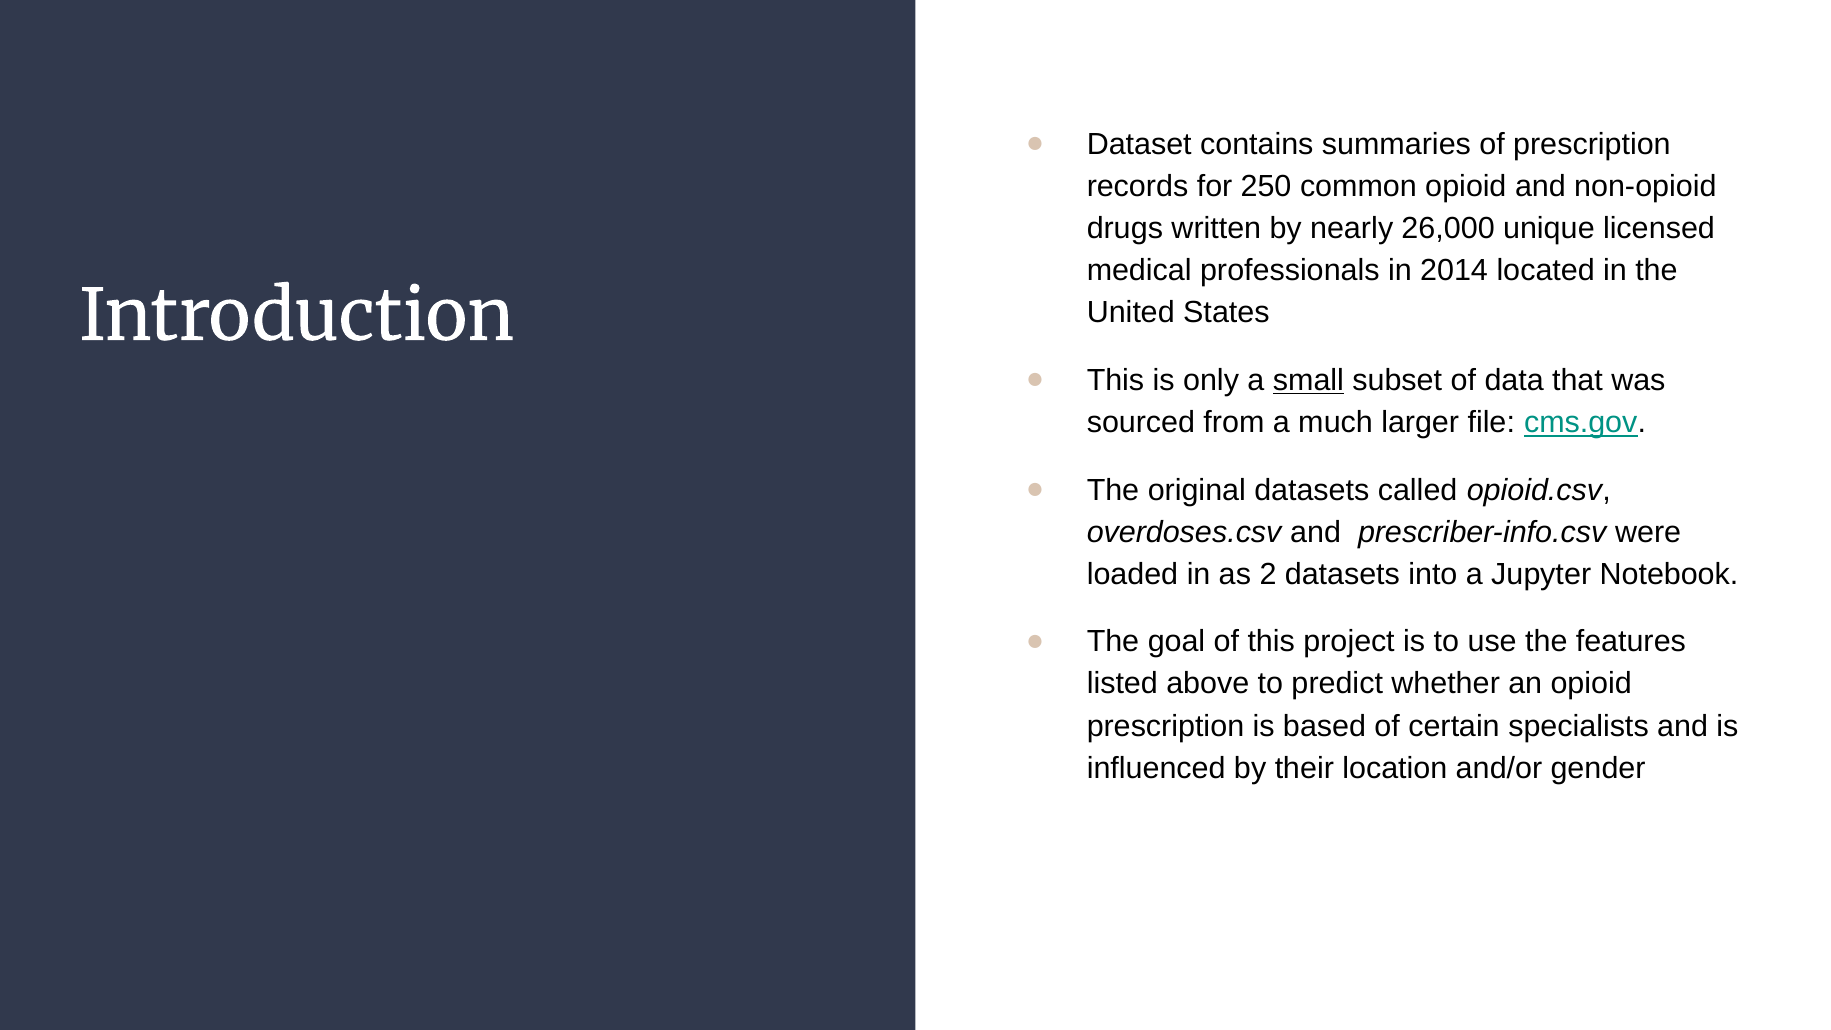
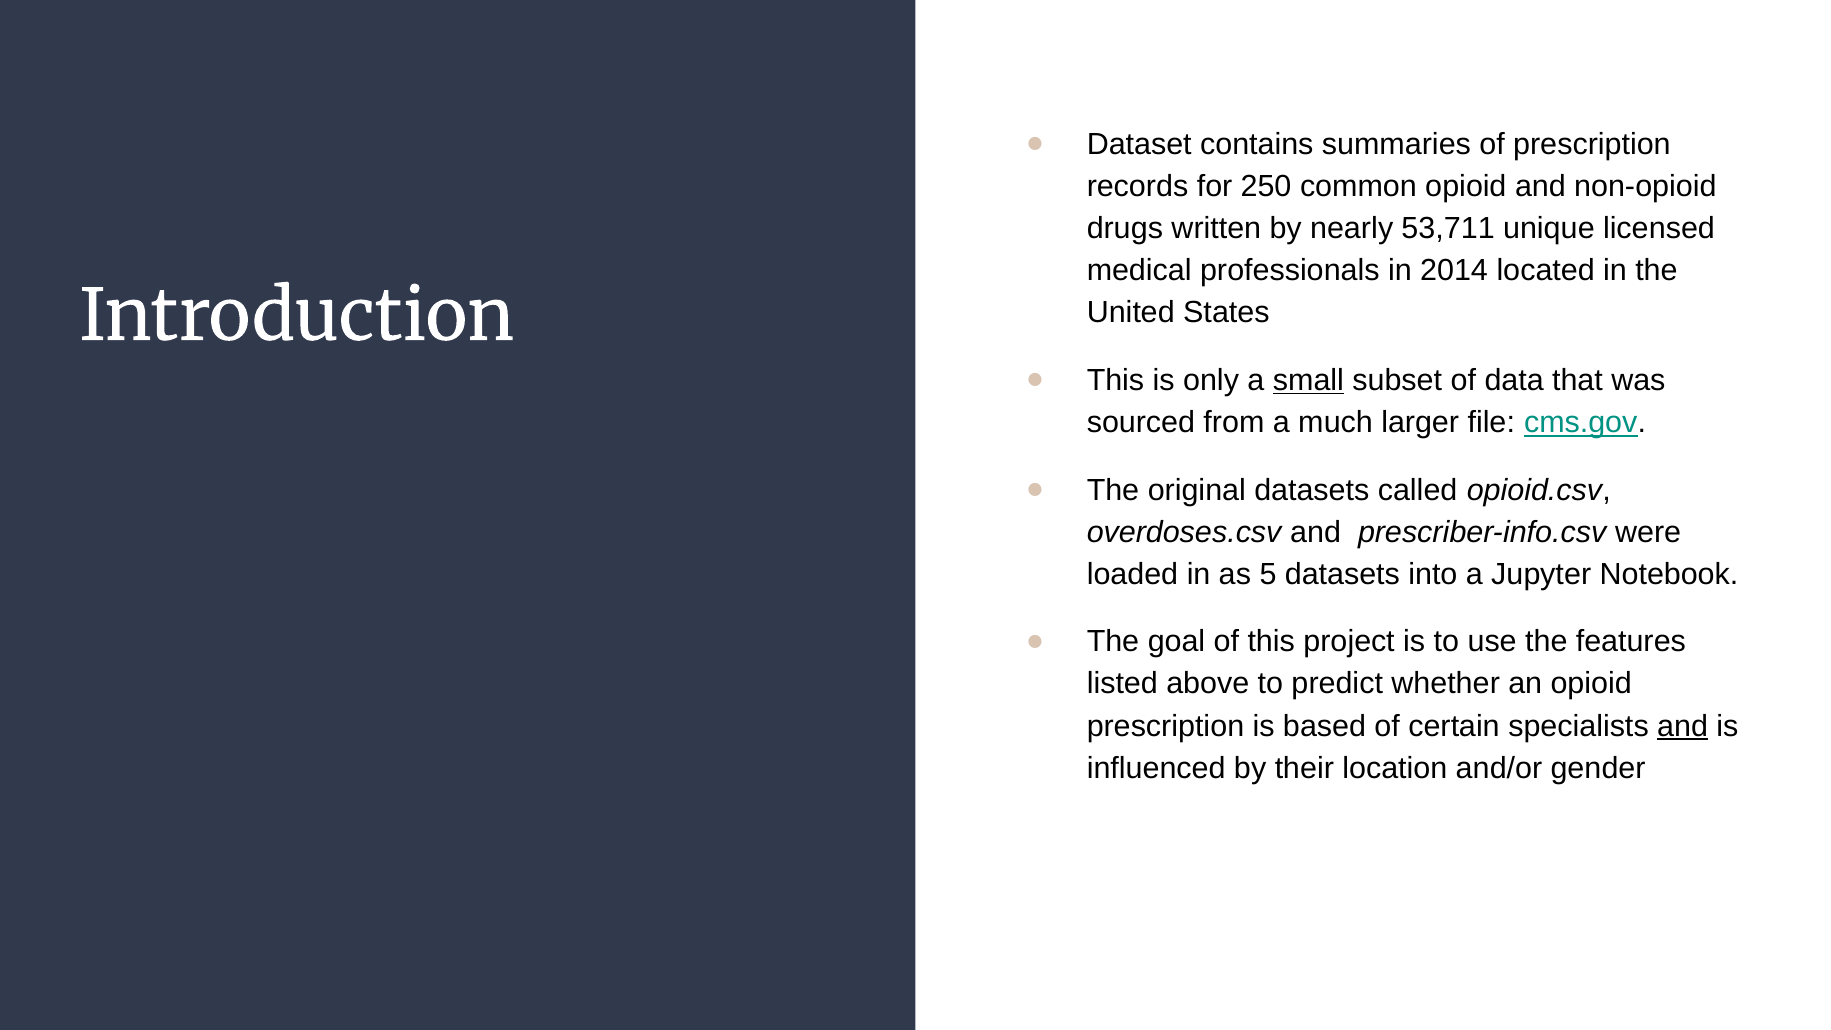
26,000: 26,000 -> 53,711 (1448, 229)
2: 2 -> 5 (1268, 574)
and underline: none -> present (1683, 726)
